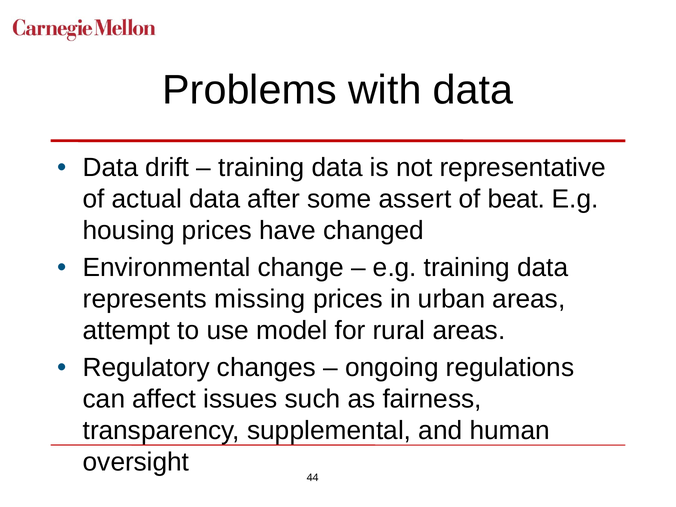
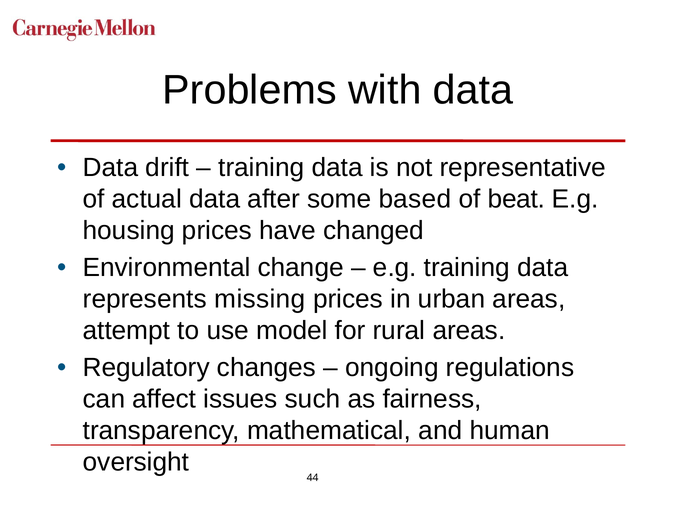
assert: assert -> based (415, 199)
supplemental: supplemental -> mathematical (329, 431)
